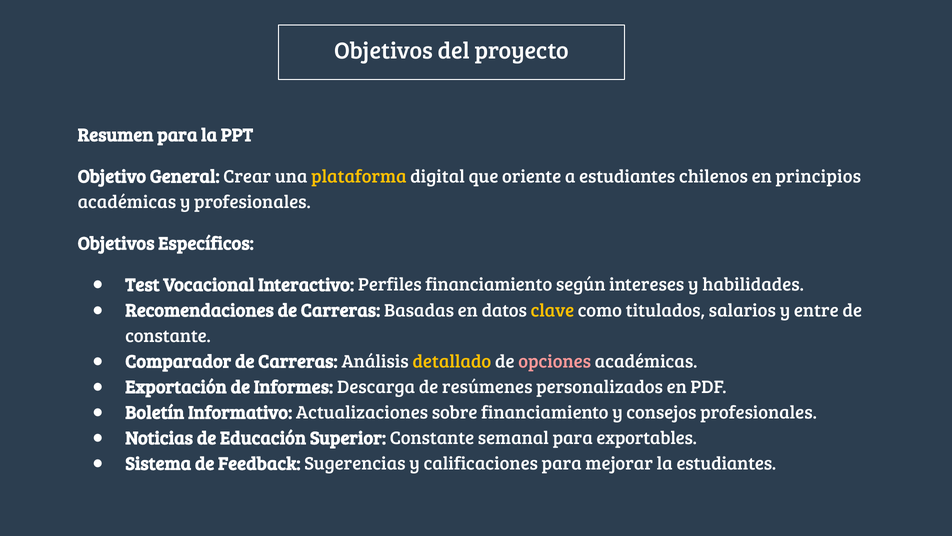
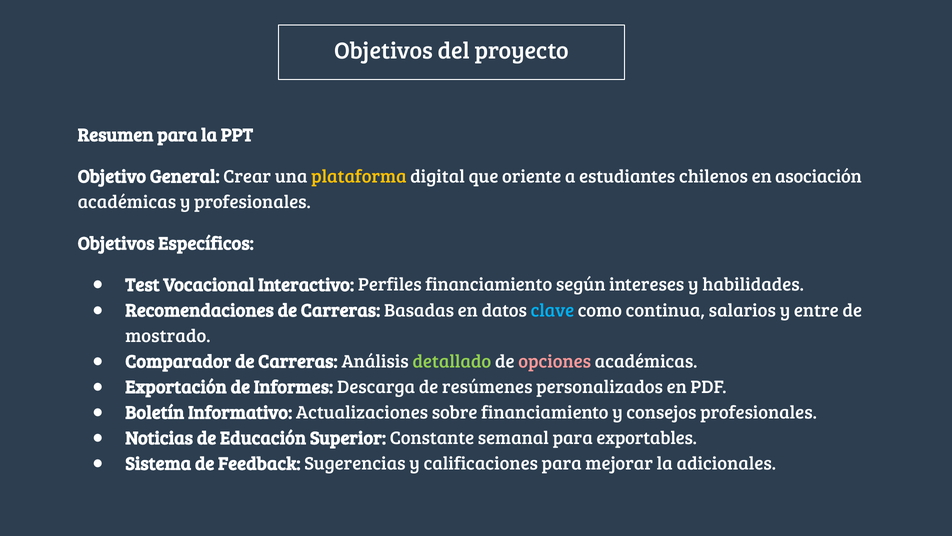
principios: principios -> asociación (818, 176)
clave colour: yellow -> light blue (552, 310)
titulados: titulados -> continua (665, 310)
constante: constante -> mostrado (168, 336)
detallado colour: yellow -> light green (452, 361)
la estudiantes: estudiantes -> adicionales (726, 463)
